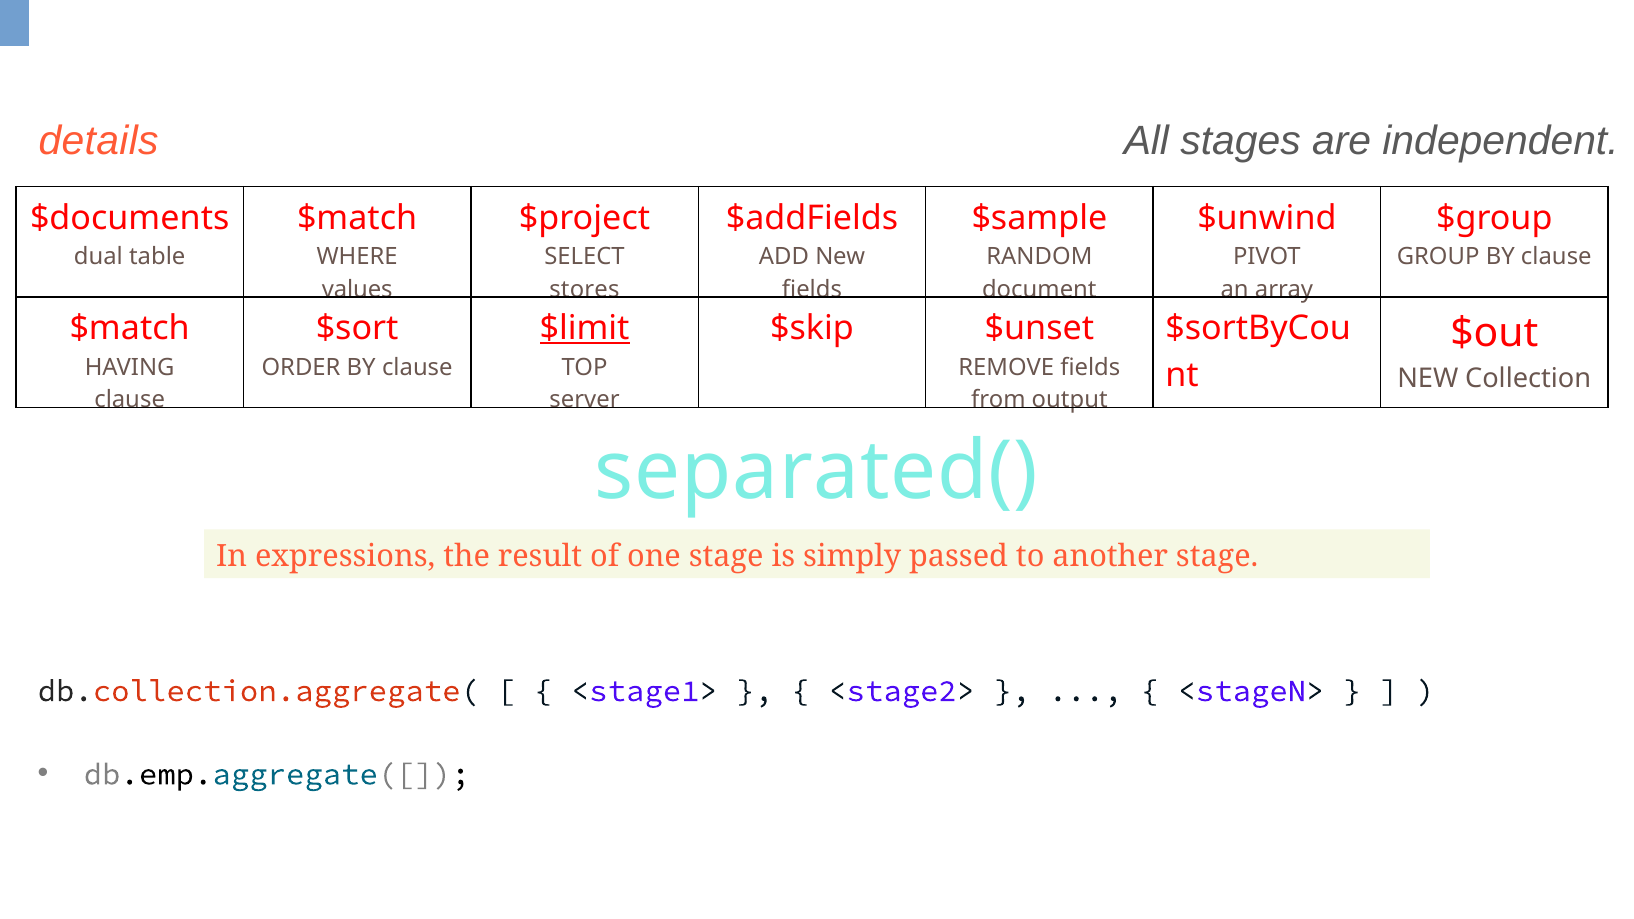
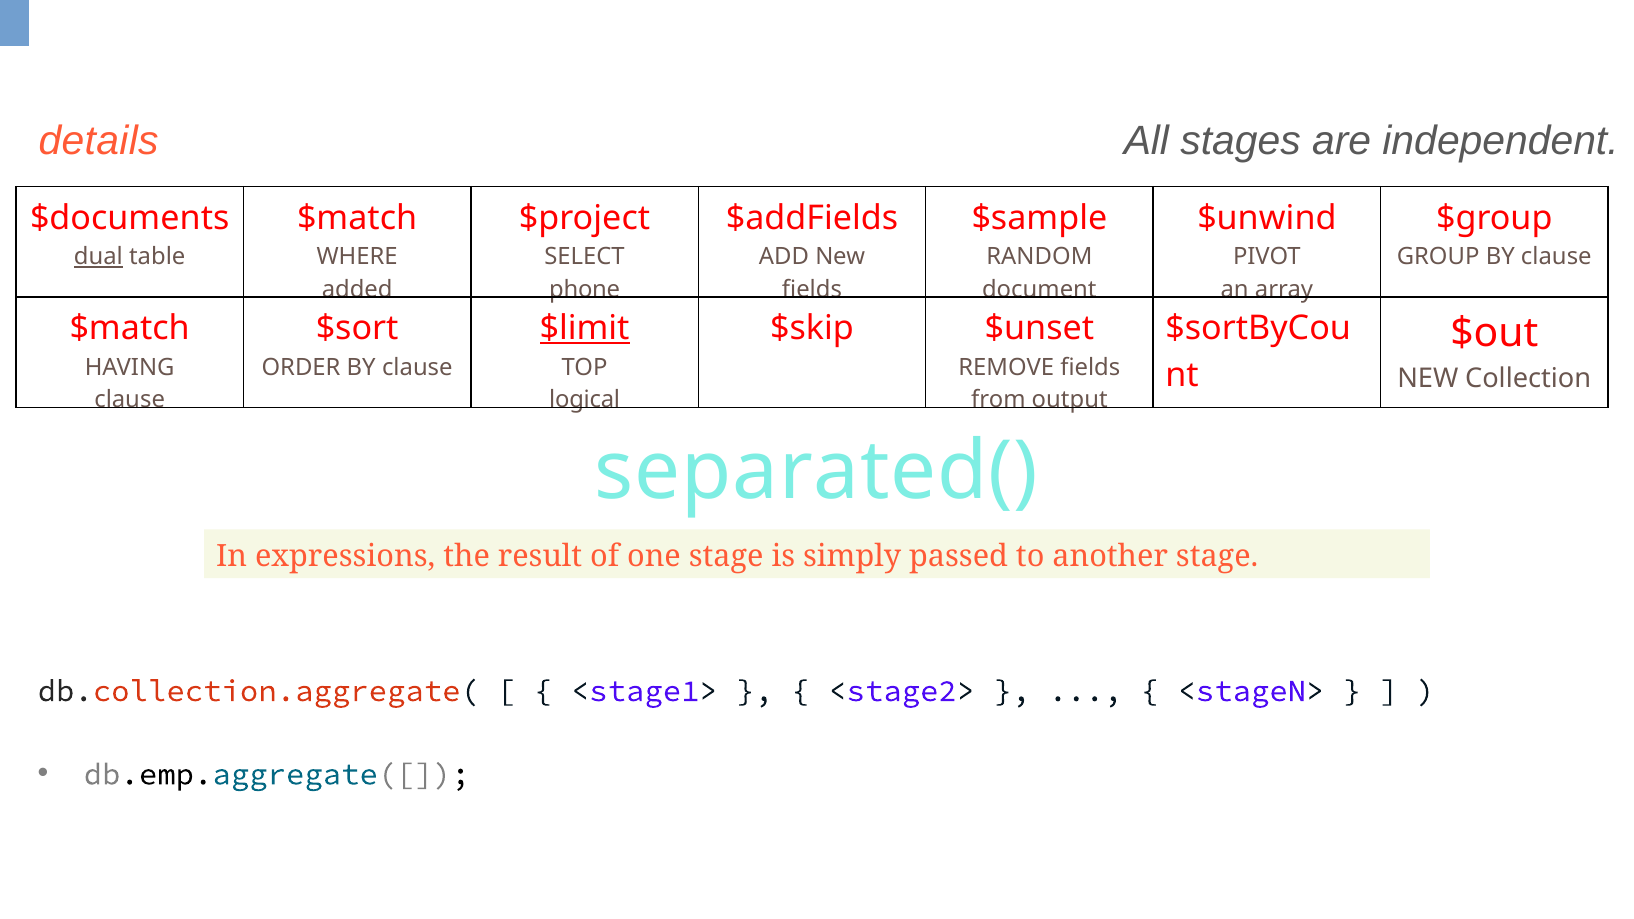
dual underline: none -> present (98, 257)
values: values -> added (357, 289)
stores: stores -> phone (585, 289)
server: server -> logical (585, 400)
